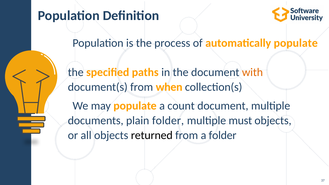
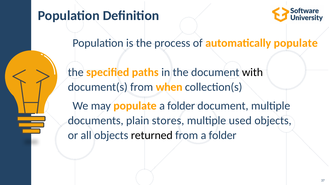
with colour: orange -> black (252, 72)
populate a count: count -> folder (181, 106)
plain folder: folder -> stores (168, 121)
must: must -> used (240, 121)
